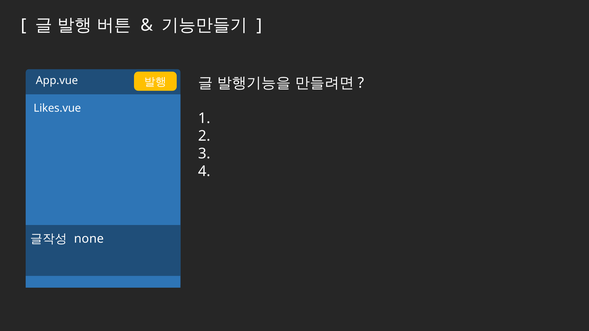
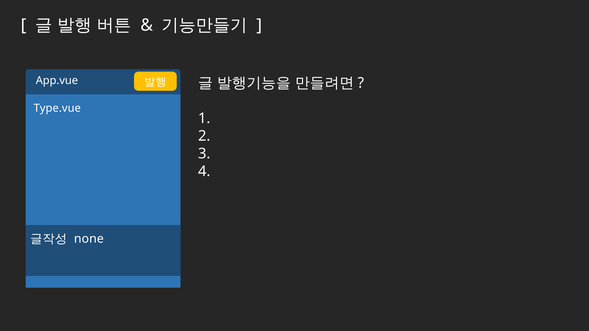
Likes.vue: Likes.vue -> Type.vue (57, 108)
